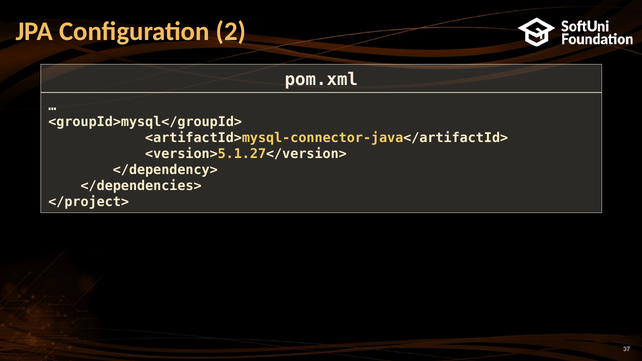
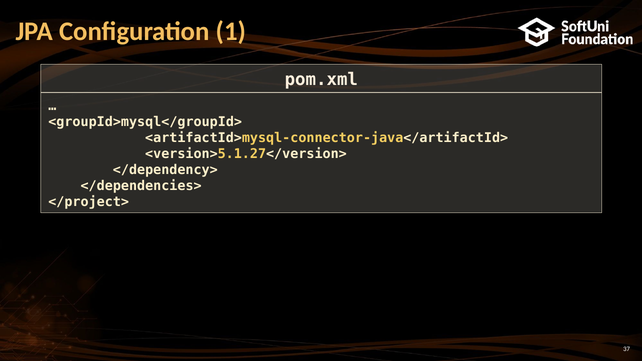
2: 2 -> 1 (231, 31)
